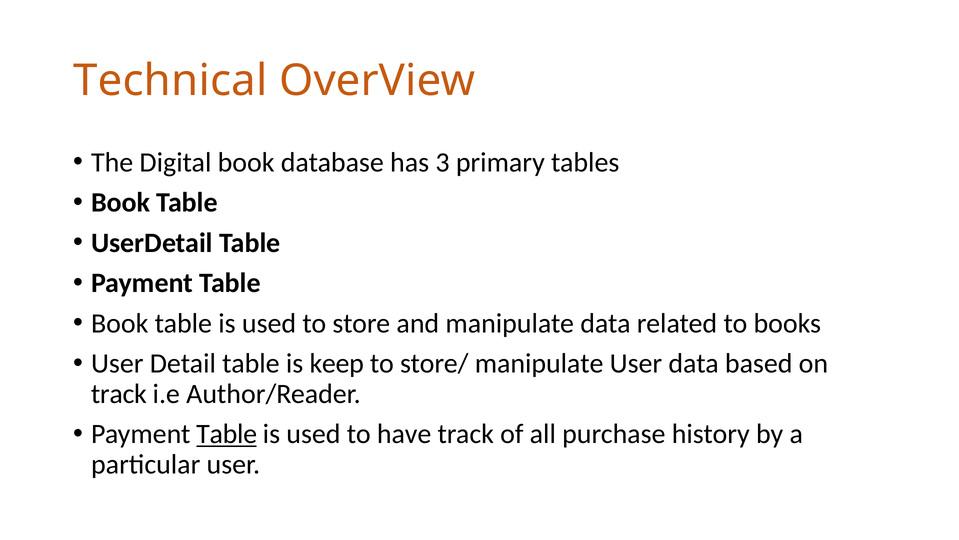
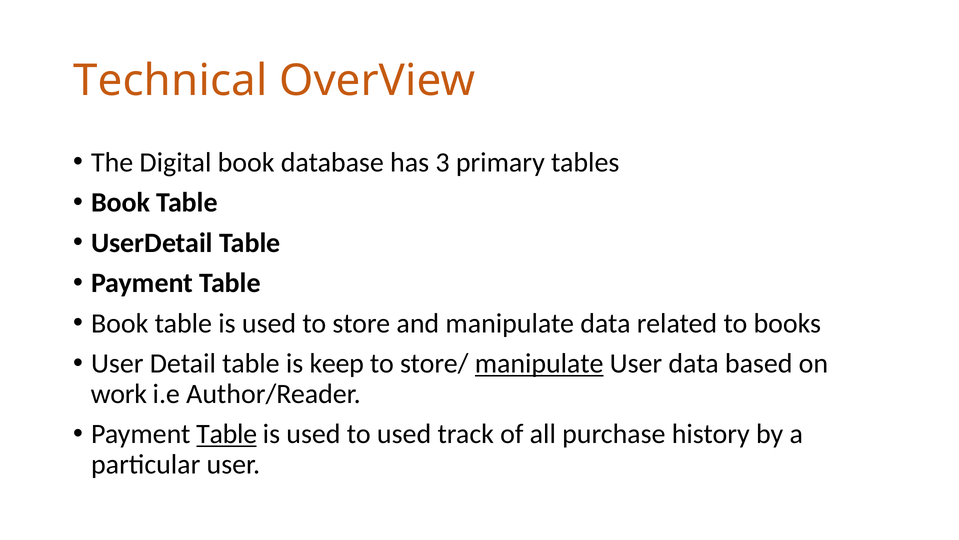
manipulate underline: none -> present (539, 363)
track: track -> work (119, 393)
to have: have -> used (404, 434)
